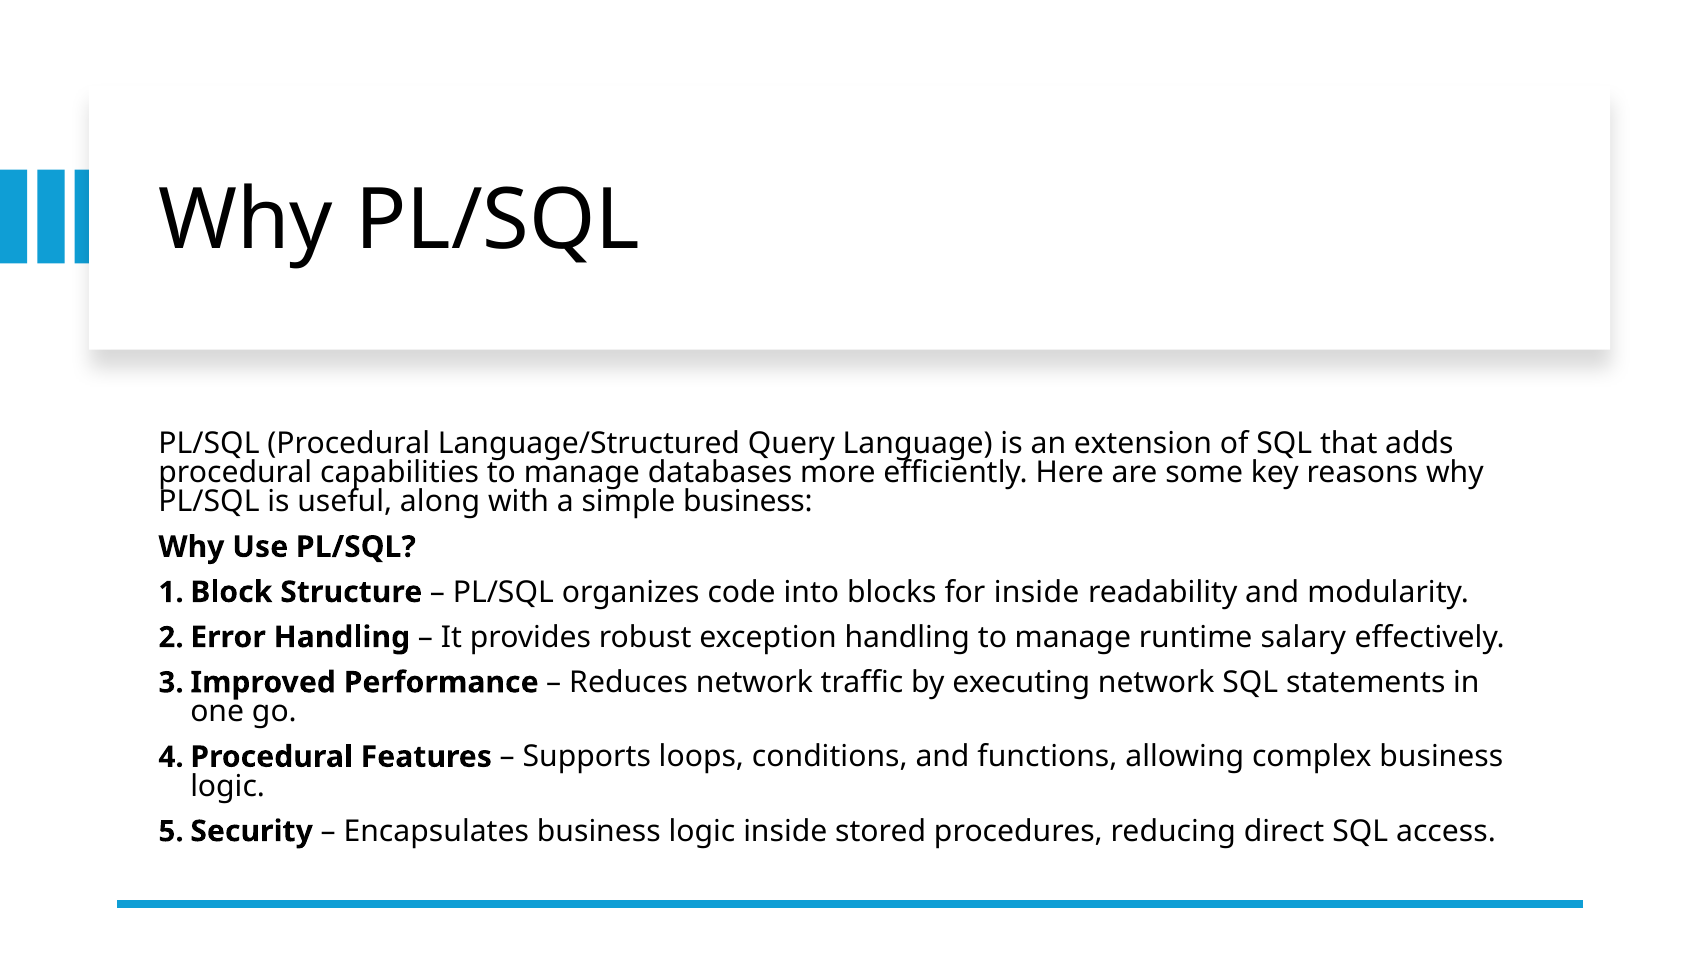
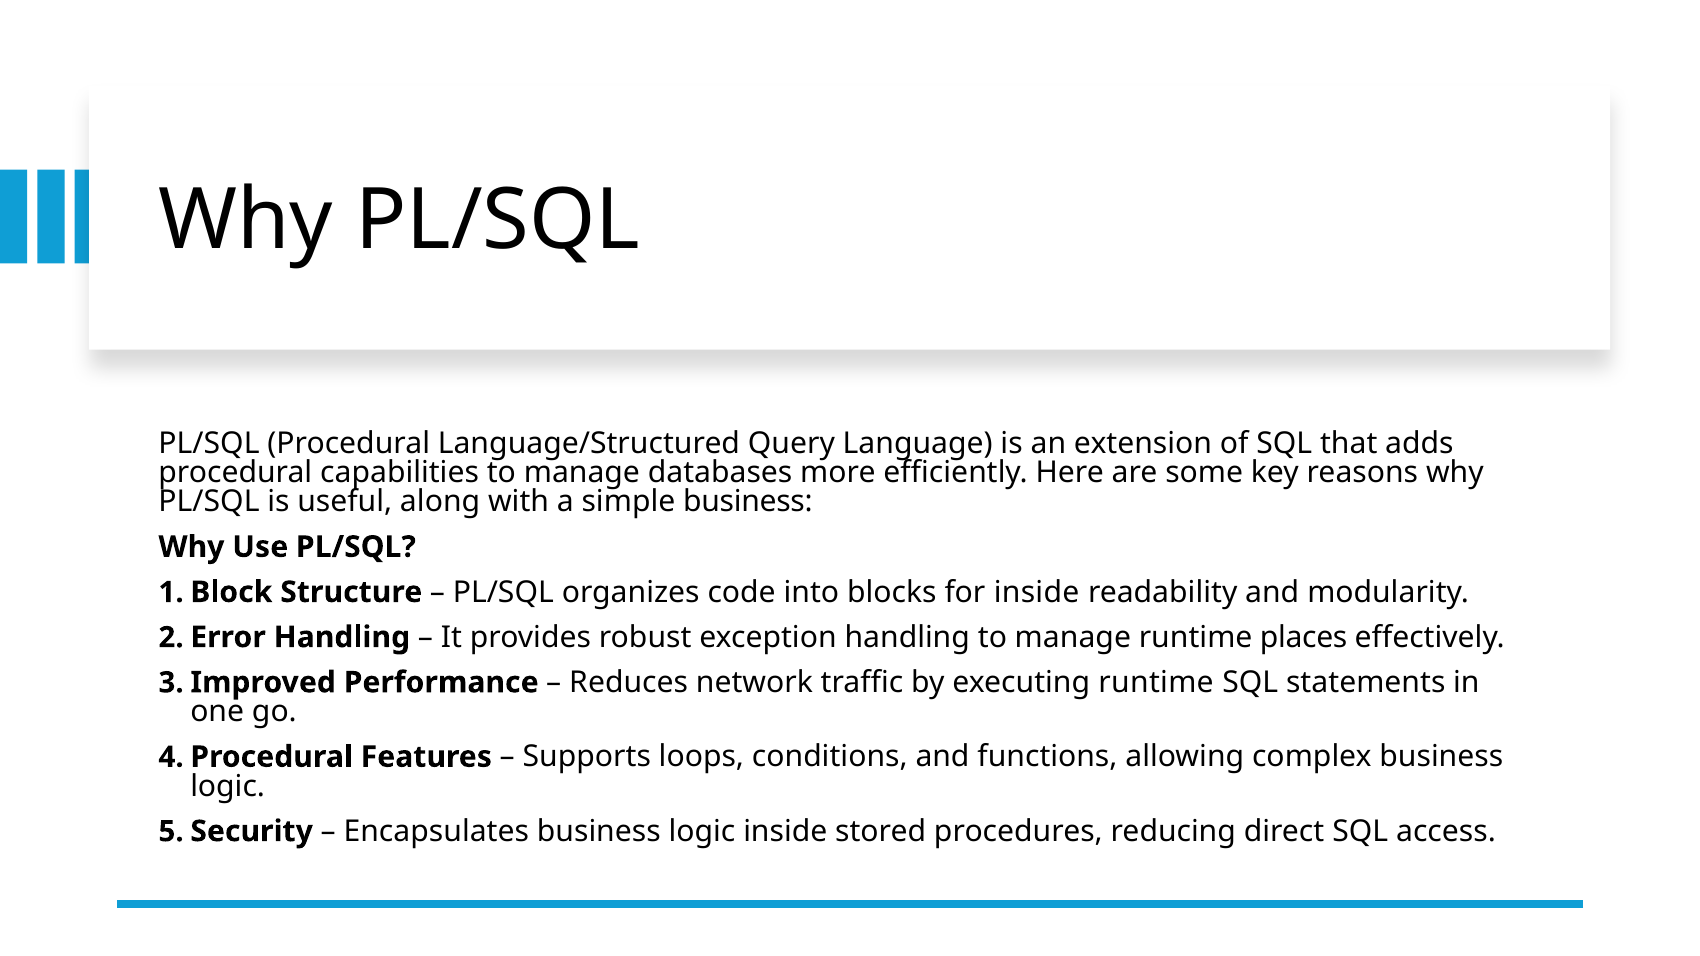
salary: salary -> places (1304, 637)
executing network: network -> runtime (1156, 683)
